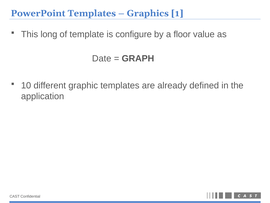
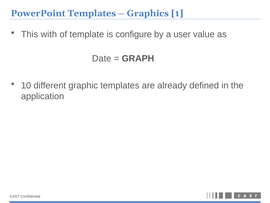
long: long -> with (49, 34)
floor: floor -> user (182, 34)
